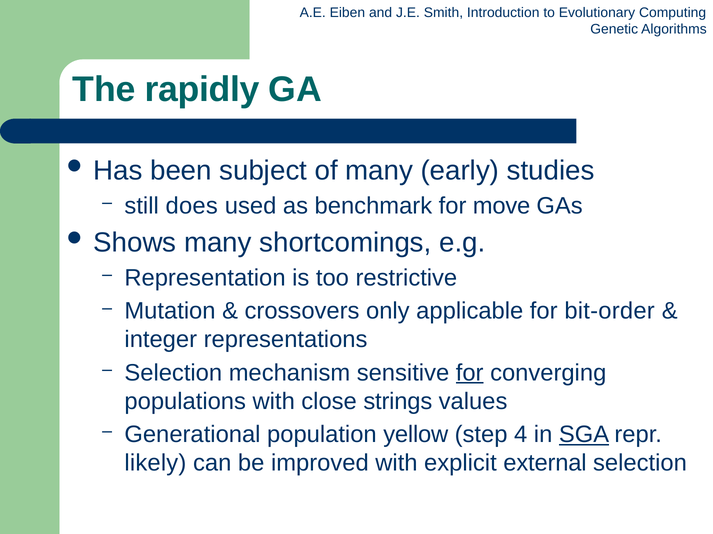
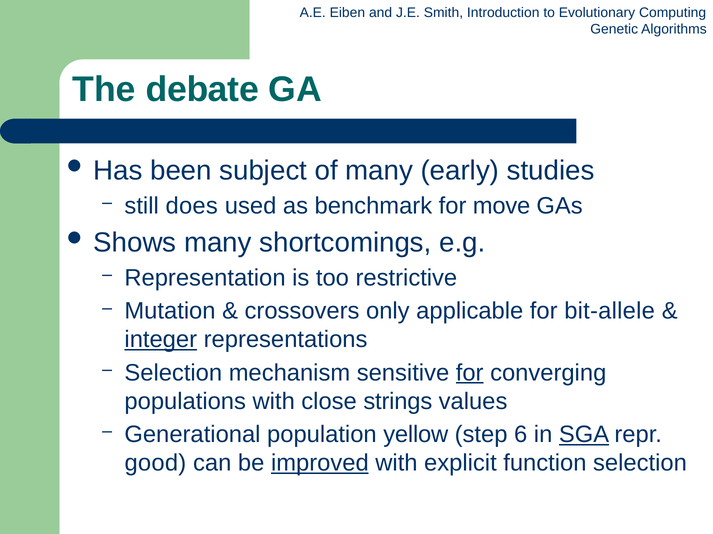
rapidly: rapidly -> debate (202, 90)
bit-order: bit-order -> bit-allele (610, 311)
integer underline: none -> present (161, 340)
4: 4 -> 6 (521, 435)
likely: likely -> good (155, 464)
improved underline: none -> present (320, 464)
external: external -> function (545, 464)
